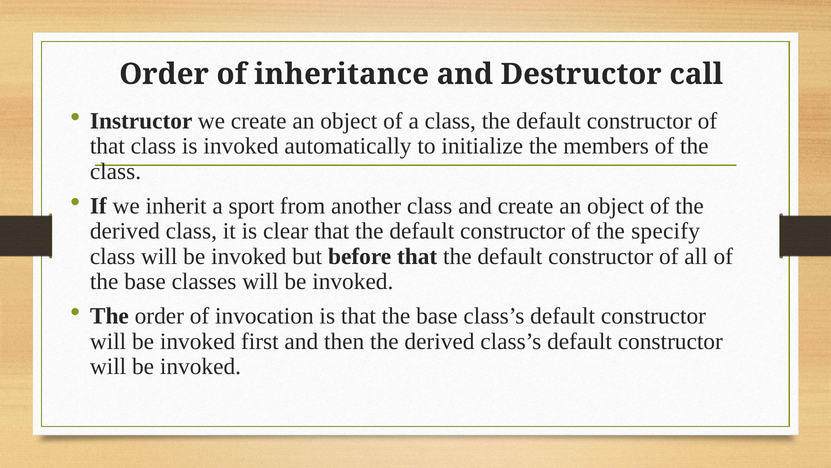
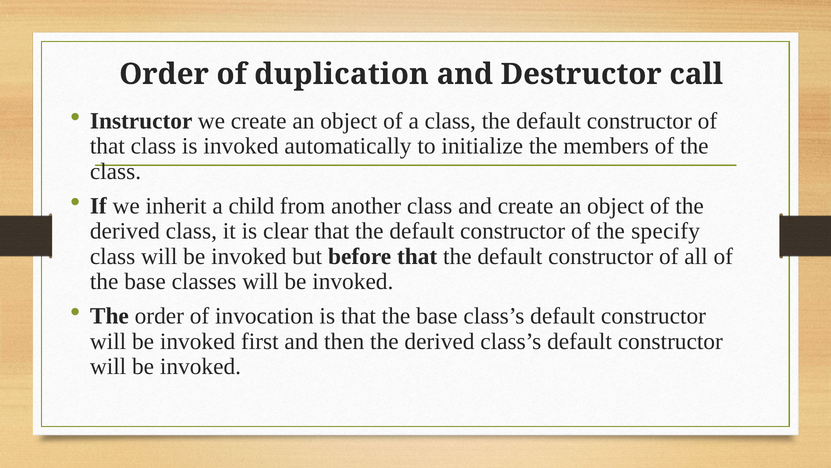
inheritance: inheritance -> duplication (342, 74)
sport: sport -> child (251, 206)
